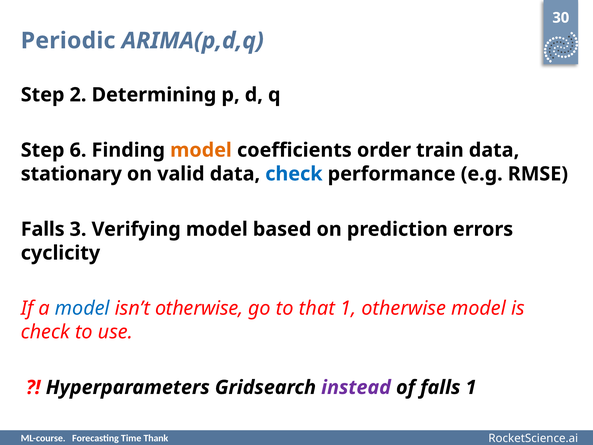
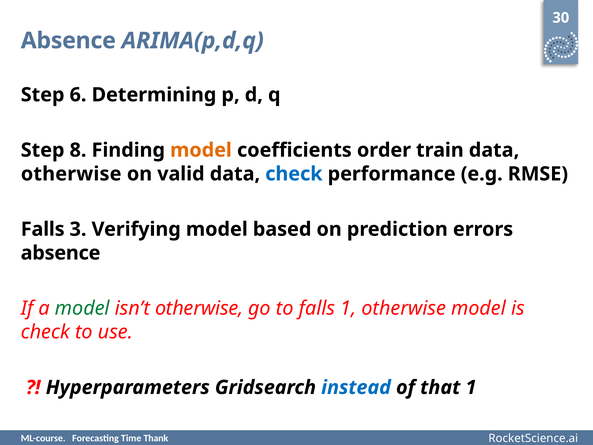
Periodic: Periodic -> Absence (68, 41)
2: 2 -> 6 (78, 95)
6: 6 -> 8 (78, 150)
stationary: stationary -> otherwise (71, 174)
cyclicity: cyclicity -> absence (61, 253)
model colour: blue -> green (82, 308)
to that: that -> falls (317, 308)
instead colour: purple -> blue (356, 387)
of falls: falls -> that (440, 387)
